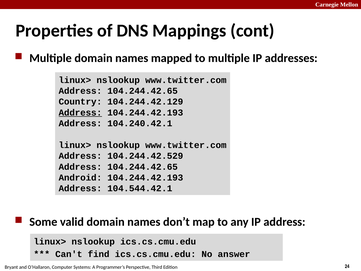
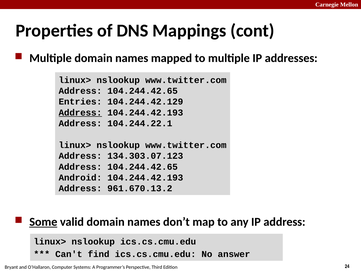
Country: Country -> Entries (80, 102)
104.240.42.1: 104.240.42.1 -> 104.244.22.1 (140, 123)
104.244.42.529: 104.244.42.529 -> 134.303.07.123 (145, 156)
104.544.42.1: 104.544.42.1 -> 961.670.13.2 (140, 188)
Some underline: none -> present (43, 222)
